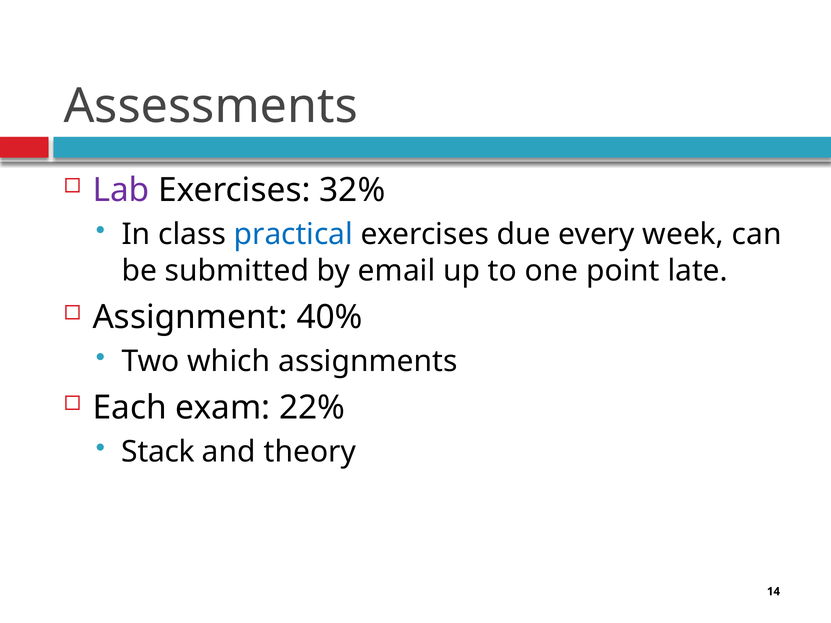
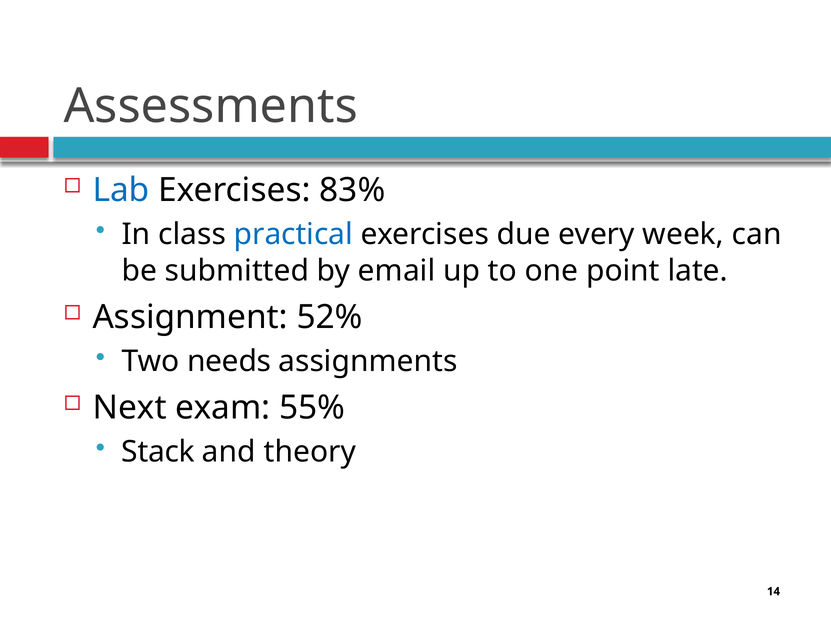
Lab colour: purple -> blue (121, 190)
32%: 32% -> 83% (352, 190)
40%: 40% -> 52% (330, 317)
which: which -> needs (229, 361)
Each: Each -> Next (130, 408)
22%: 22% -> 55% (312, 408)
